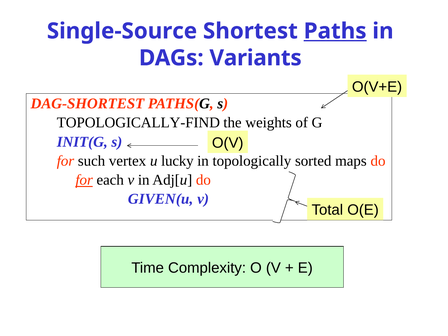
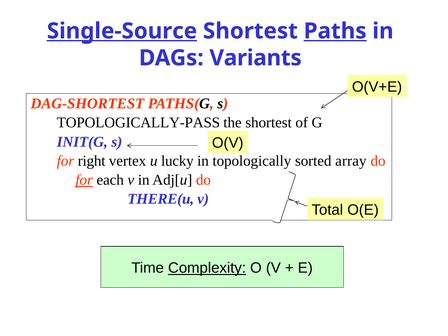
Single-Source underline: none -> present (122, 31)
TOPOLOGICALLY-FIND: TOPOLOGICALLY-FIND -> TOPOLOGICALLY-PASS (138, 123)
the weights: weights -> shortest (269, 123)
such: such -> right (92, 161)
maps: maps -> array (351, 161)
GIVEN(u: GIVEN(u -> THERE(u (161, 199)
Complexity underline: none -> present (207, 268)
